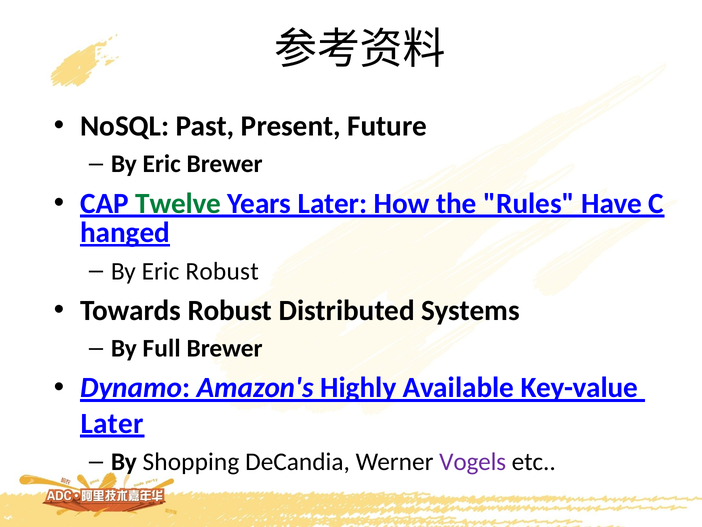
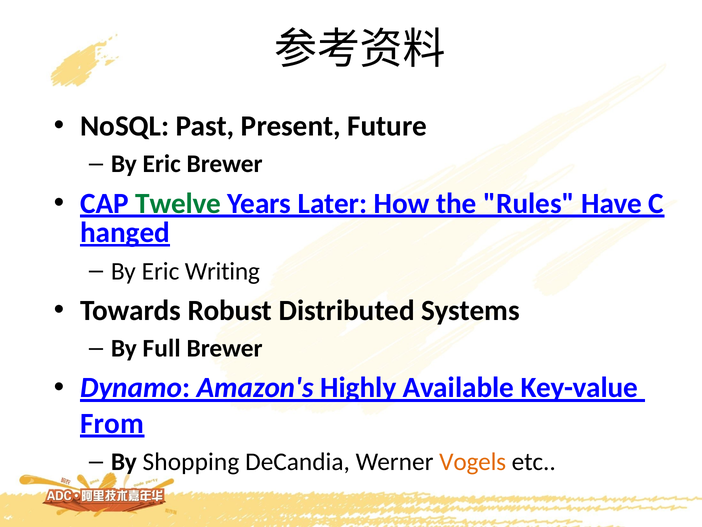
Eric Robust: Robust -> Writing (222, 271)
Later: Later -> From (112, 423)
Vogels colour: purple -> orange (473, 462)
